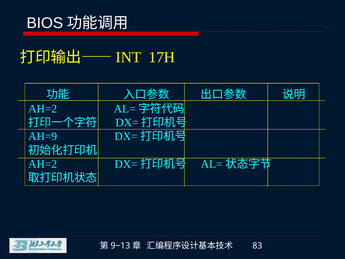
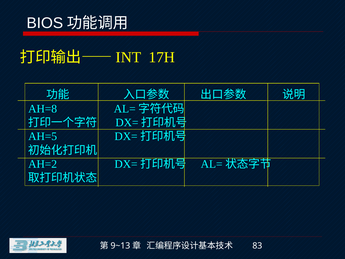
AH=2: AH=2 -> AH=8 (43, 109)
AH=9: AH=9 -> AH=5 (43, 136)
